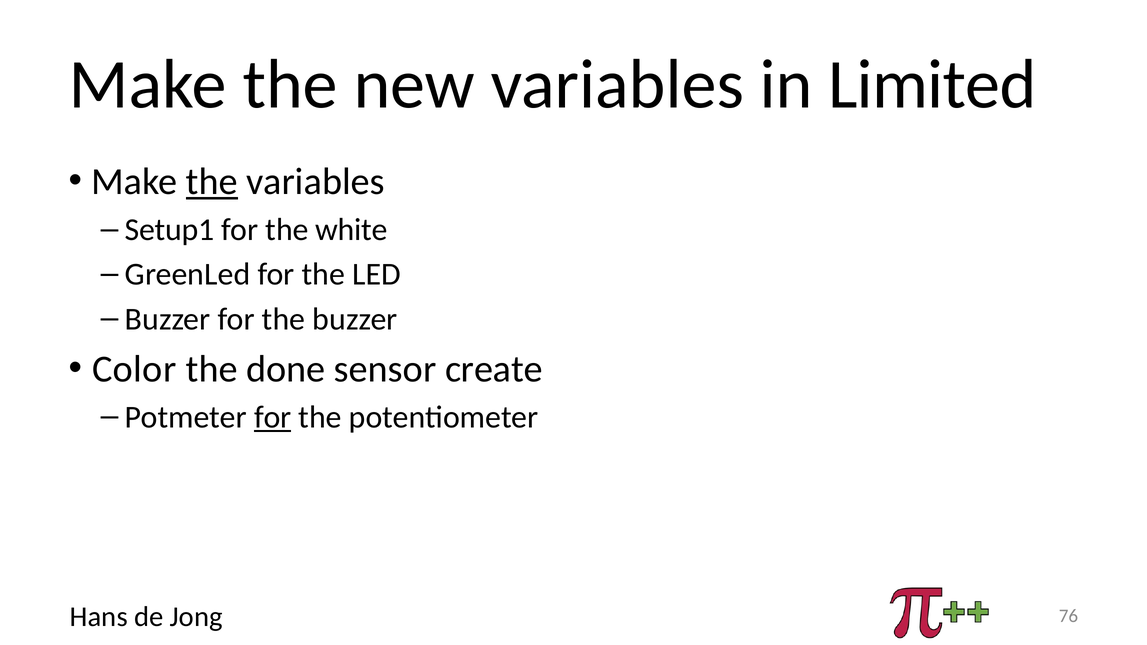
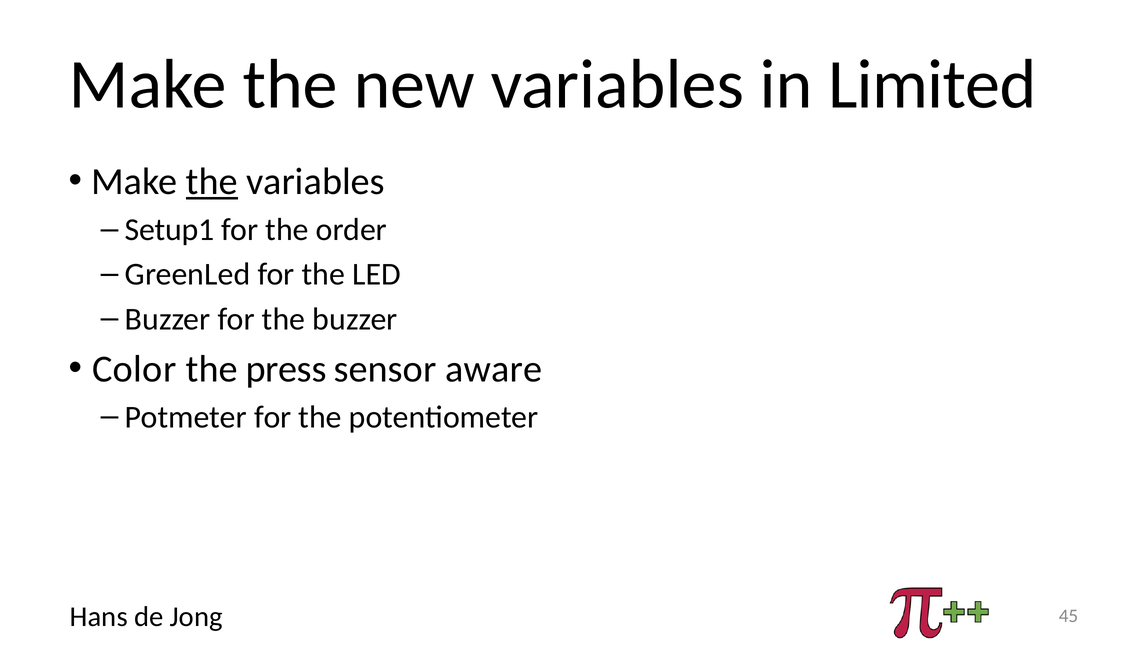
white: white -> order (351, 230)
done: done -> press (286, 369)
create: create -> aware (494, 369)
for underline: present -> none (273, 417)
76: 76 -> 45 (1068, 616)
